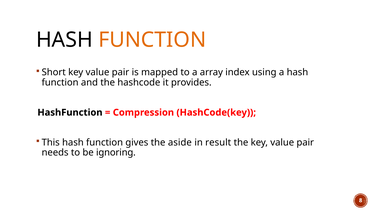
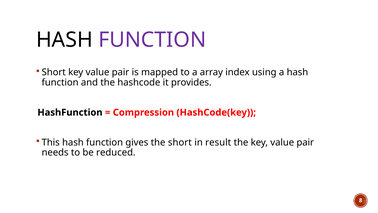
FUNCTION colour: orange -> purple (152, 40)
the aside: aside -> short (180, 142)
ignoring: ignoring -> reduced (116, 152)
